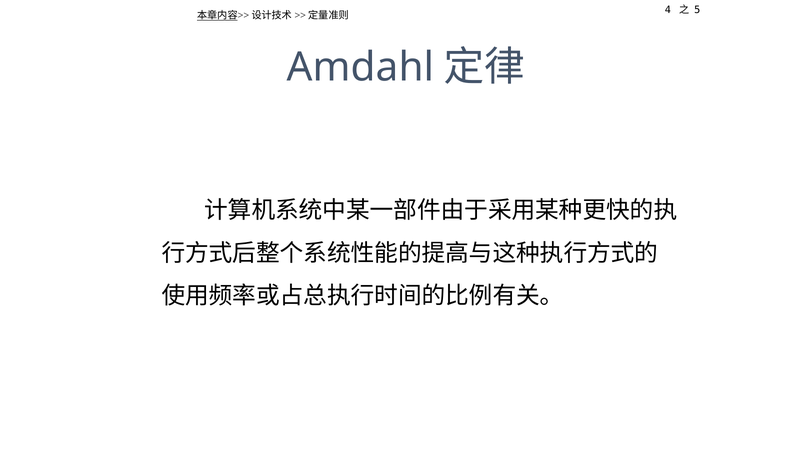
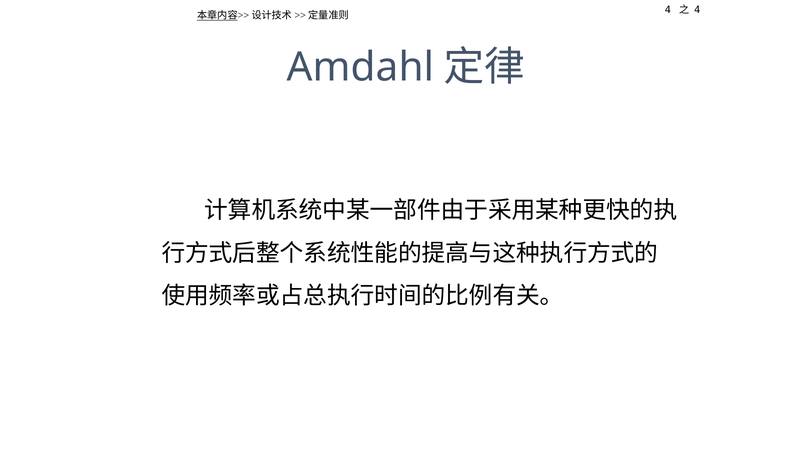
5: 5 -> 4 (697, 10)
